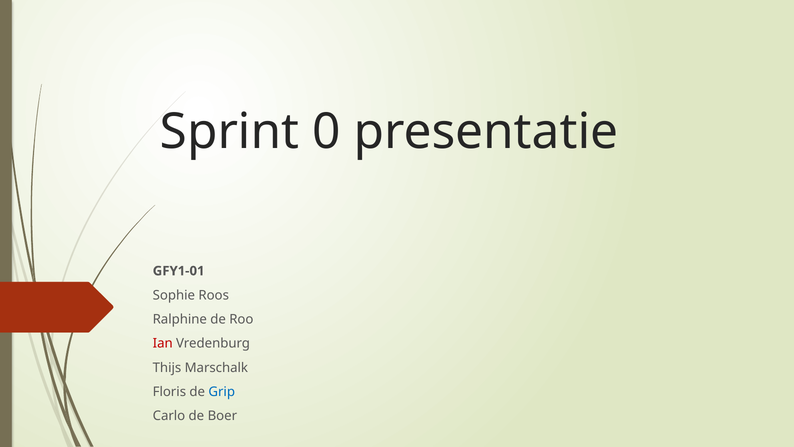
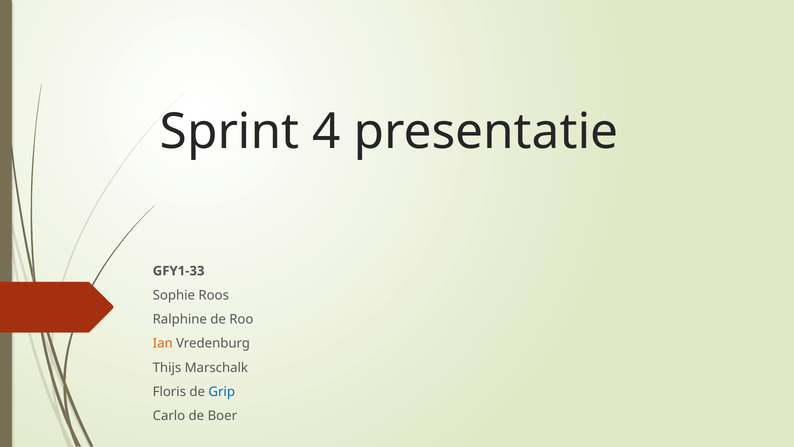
0: 0 -> 4 (326, 132)
GFY1-01: GFY1-01 -> GFY1-33 (179, 271)
Ian colour: red -> orange (163, 343)
